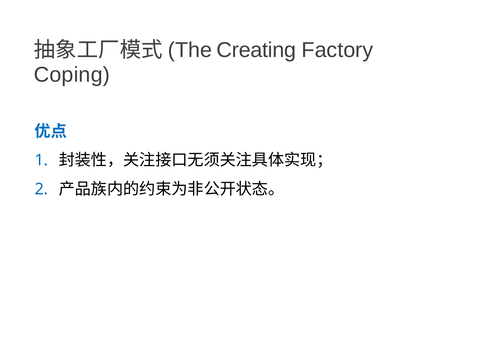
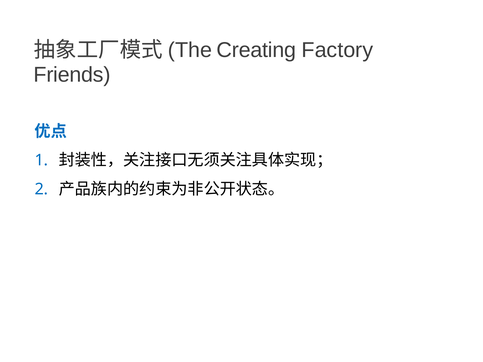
Coping: Coping -> Friends (72, 75)
